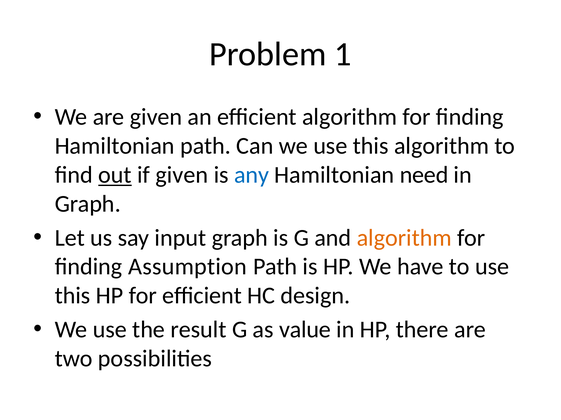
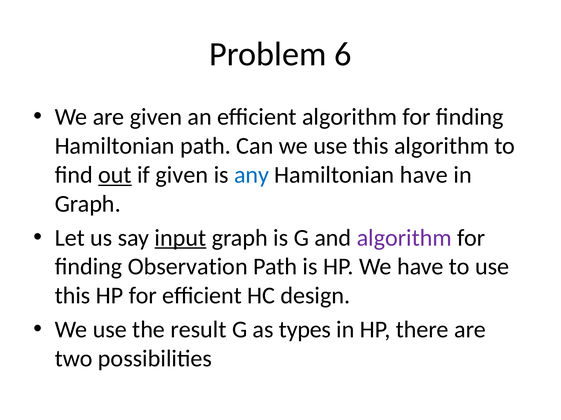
1: 1 -> 6 (343, 54)
Hamiltonian need: need -> have (424, 175)
input underline: none -> present (180, 238)
algorithm colour: orange -> purple (404, 238)
Assumption: Assumption -> Observation (188, 267)
value: value -> types (305, 330)
